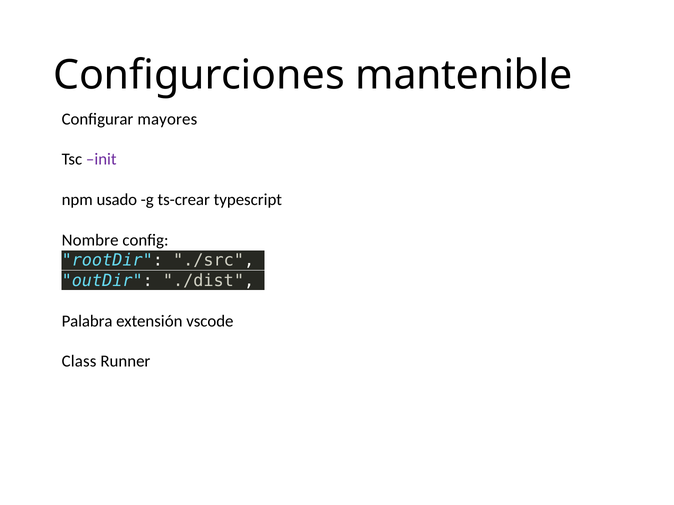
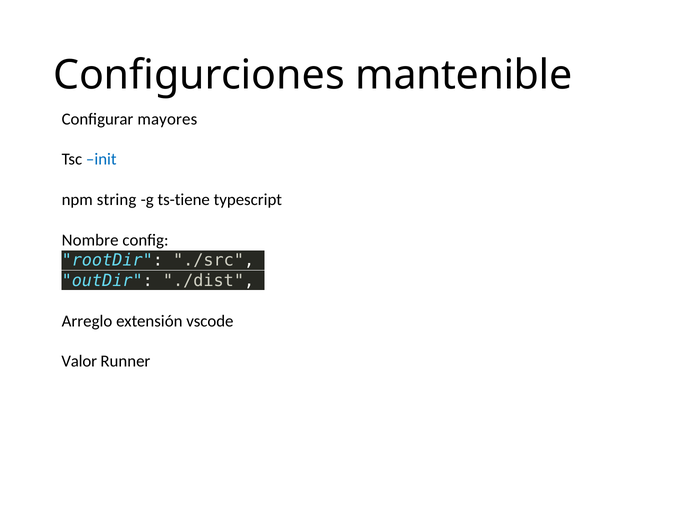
init colour: purple -> blue (101, 160)
usado: usado -> string (117, 200)
ts-crear: ts-crear -> ts-tiene (184, 200)
Palabra: Palabra -> Arreglo (87, 321)
Class: Class -> Valor (79, 362)
